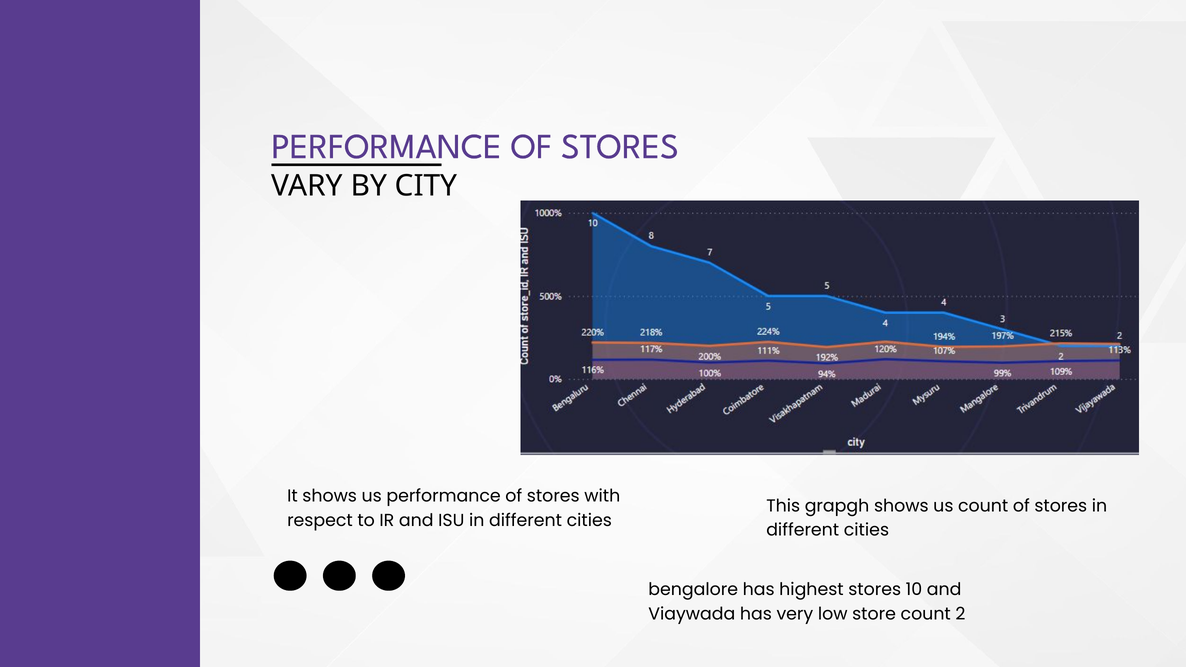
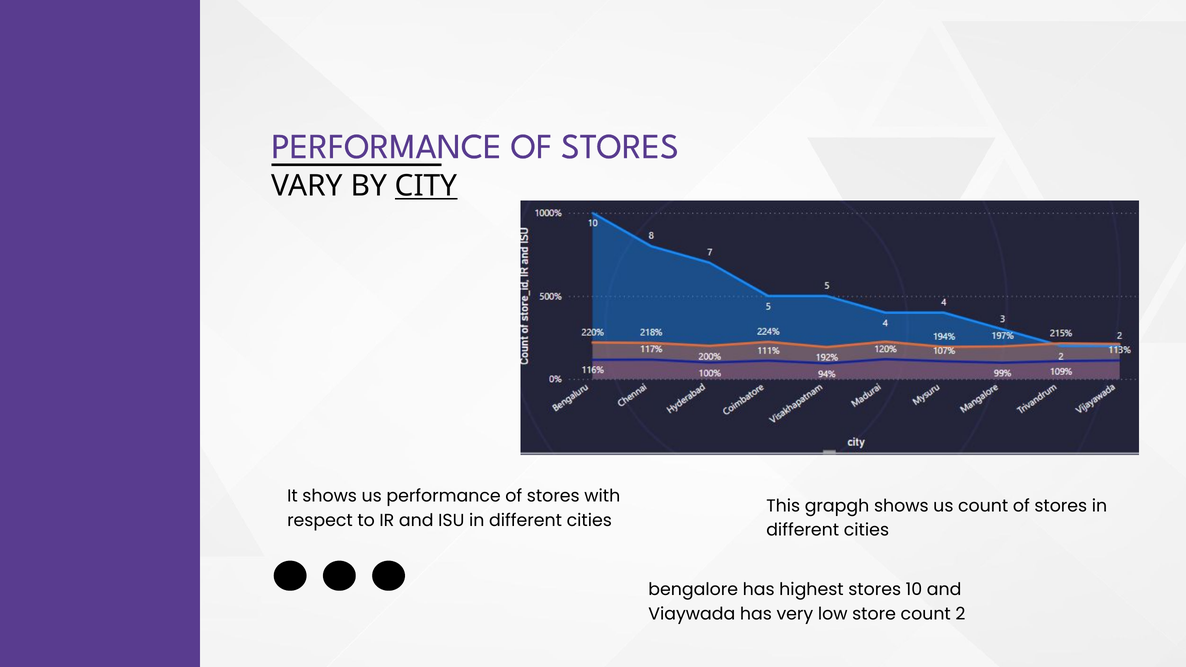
CITY underline: none -> present (426, 186)
